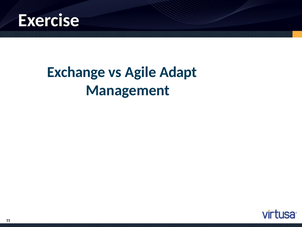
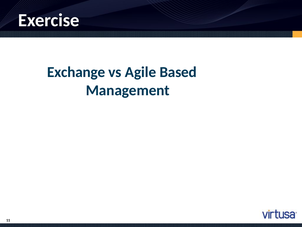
Adapt: Adapt -> Based (178, 72)
